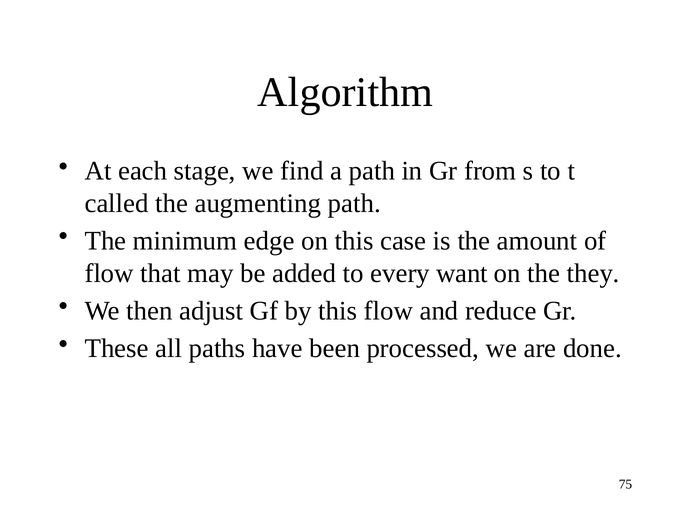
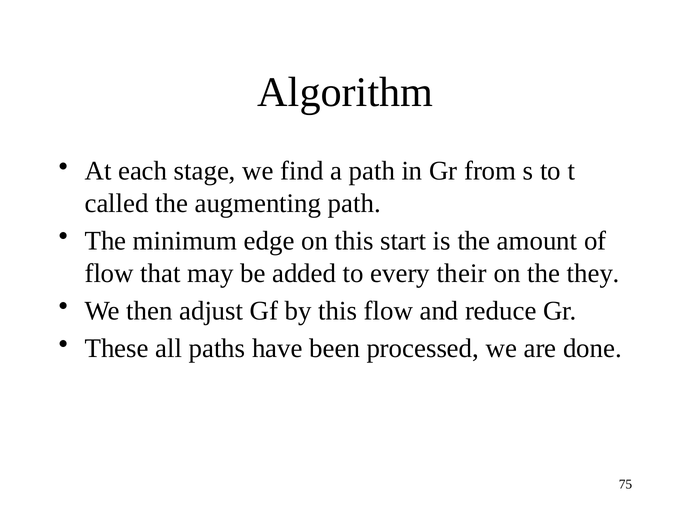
case: case -> start (403, 241)
want: want -> their (462, 273)
